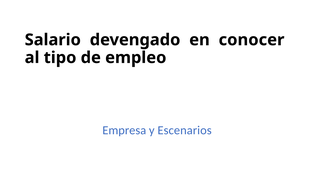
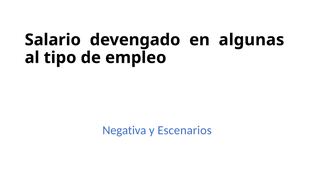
conocer: conocer -> algunas (251, 40)
Empresa: Empresa -> Negativa (124, 130)
